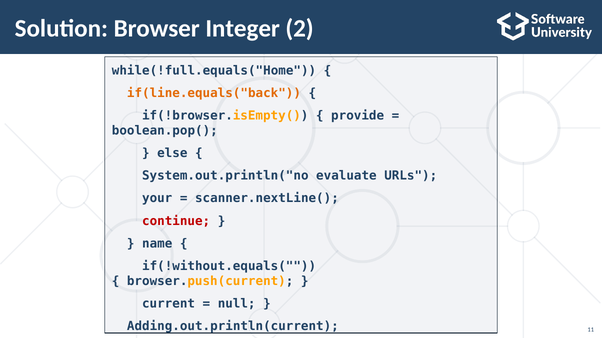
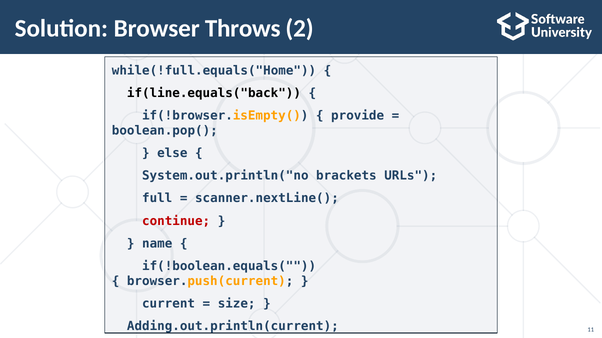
Integer: Integer -> Throws (243, 29)
if(line.equals("back colour: orange -> black (214, 93)
evaluate: evaluate -> brackets (346, 176)
your: your -> full (157, 199)
if(!without.equals(: if(!without.equals( -> if(!boolean.equals( (229, 266)
null: null -> size (237, 304)
